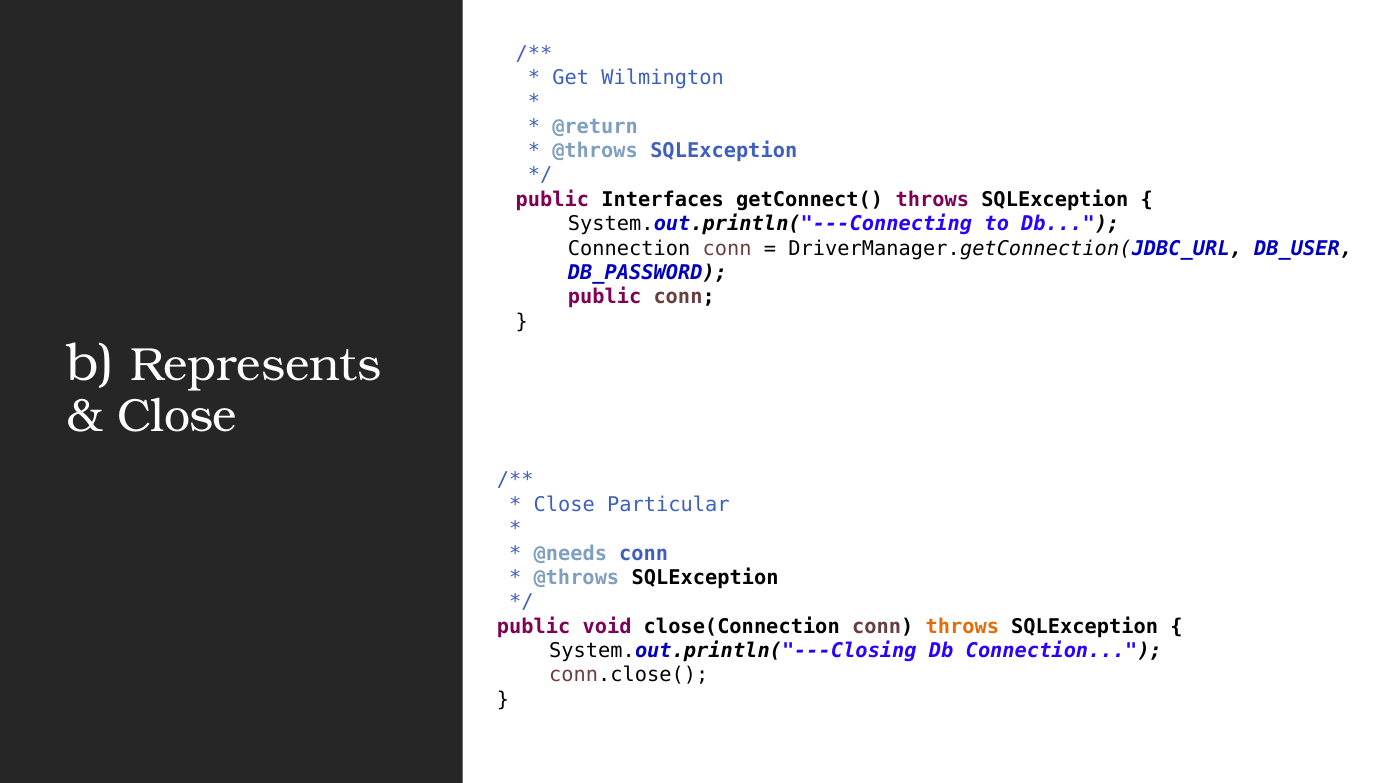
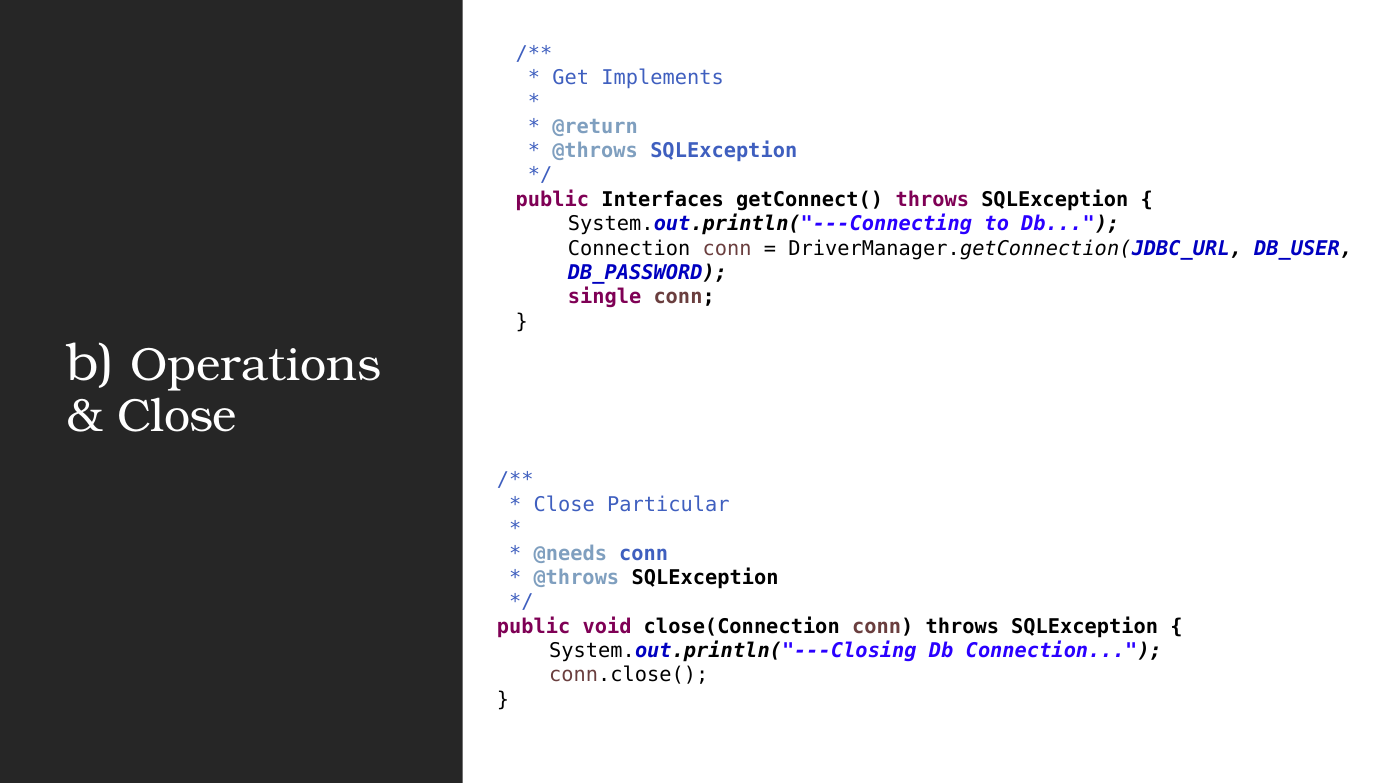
Wilmington: Wilmington -> Implements (663, 78)
public: public -> single (605, 297)
Represents: Represents -> Operations (256, 365)
throws colour: orange -> black (962, 627)
